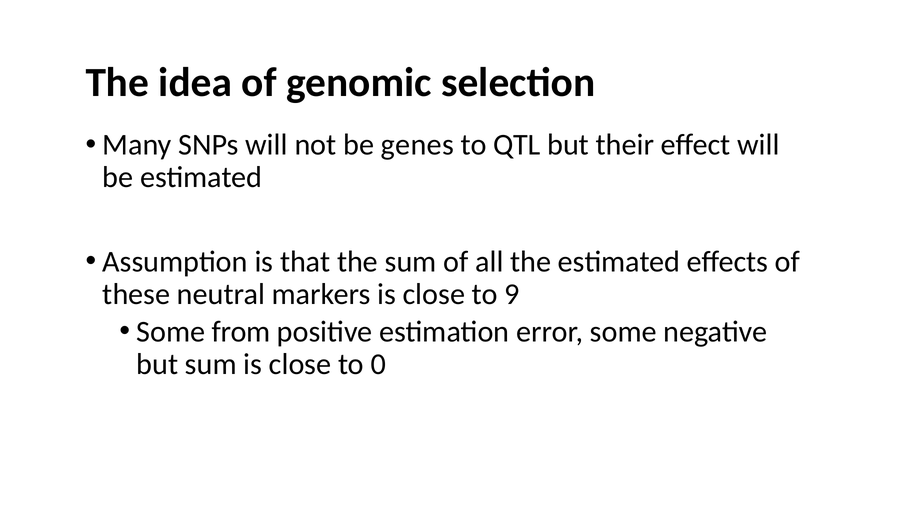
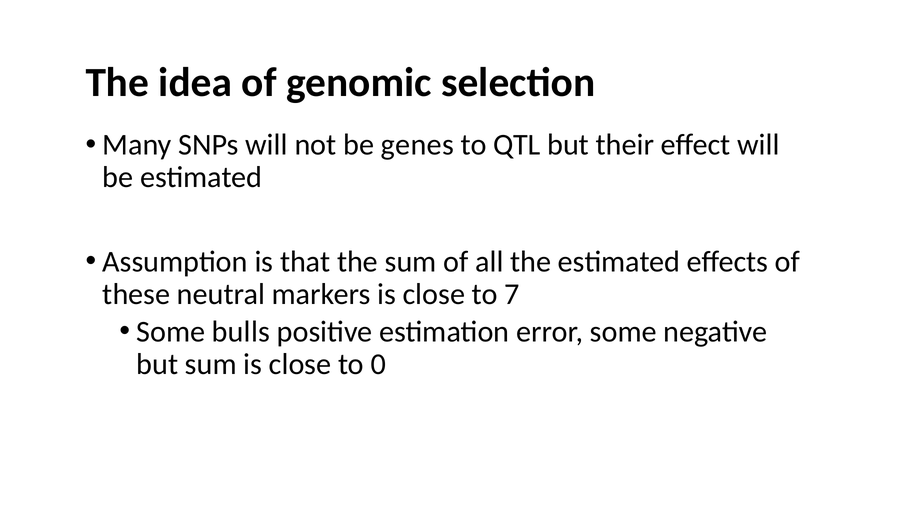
9: 9 -> 7 (512, 294)
from: from -> bulls (241, 331)
